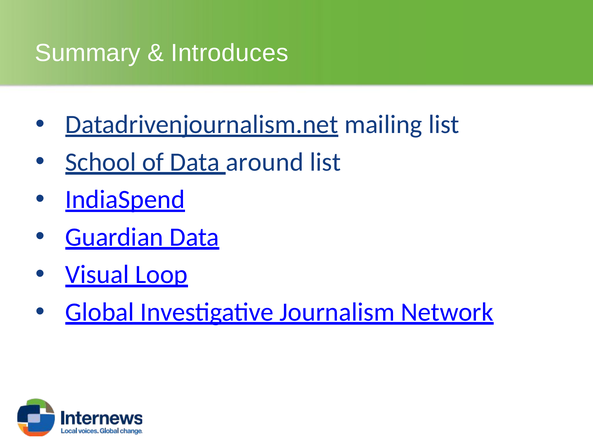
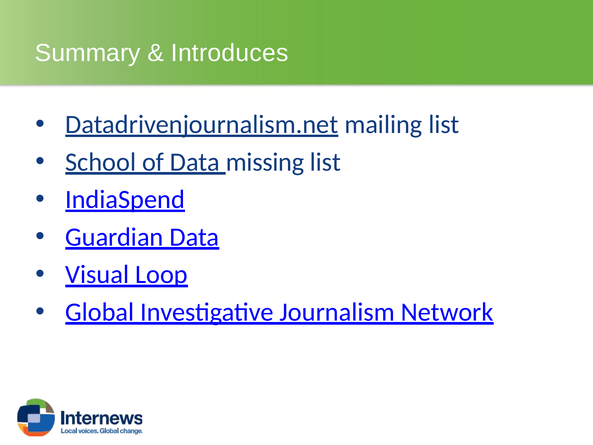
around: around -> missing (265, 162)
